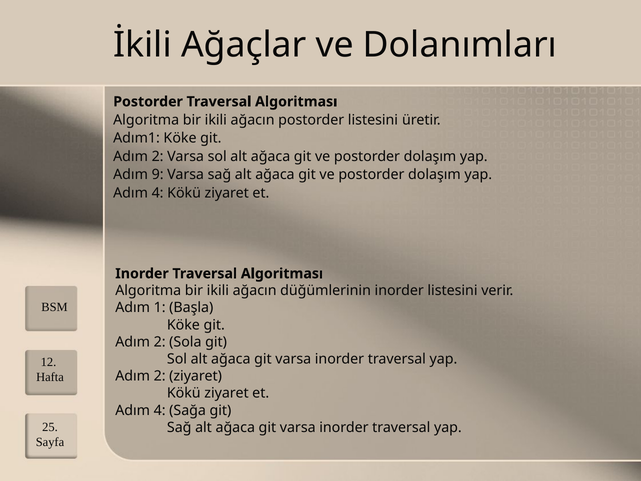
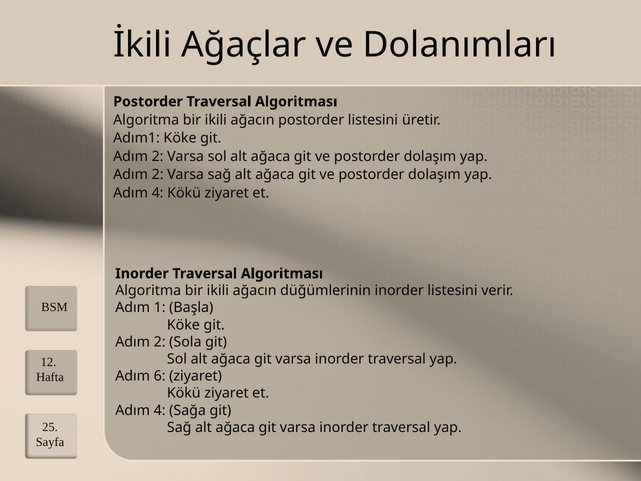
9: 9 -> 2 (158, 174)
2: 2 -> 6 (160, 376)
